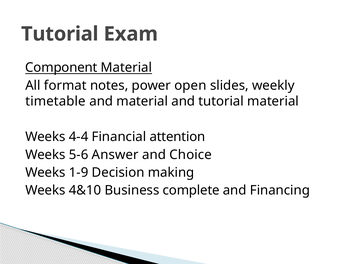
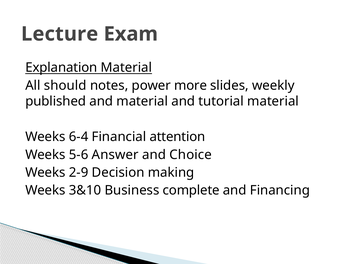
Tutorial: Tutorial -> Lecture (60, 34)
Component: Component -> Explanation (61, 68)
format: format -> should (65, 85)
open: open -> more (191, 85)
timetable: timetable -> published (56, 101)
4-4: 4-4 -> 6-4 (79, 137)
1-9: 1-9 -> 2-9 (79, 173)
4&10: 4&10 -> 3&10 (85, 190)
